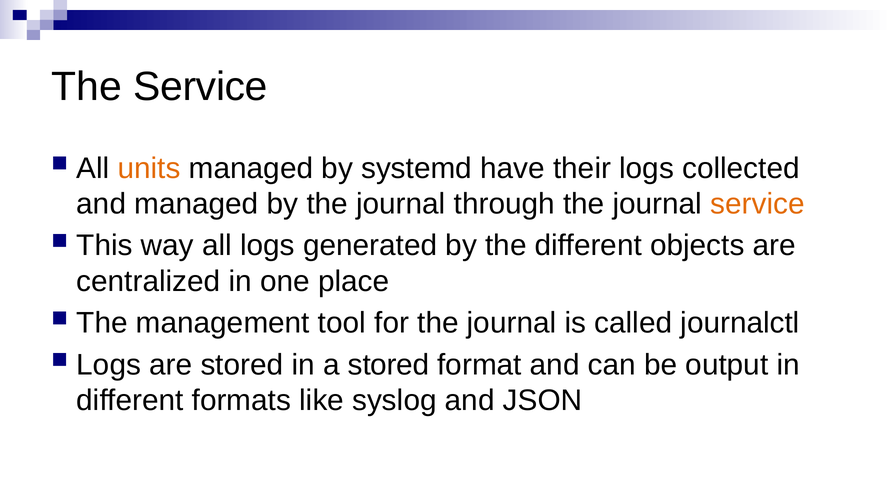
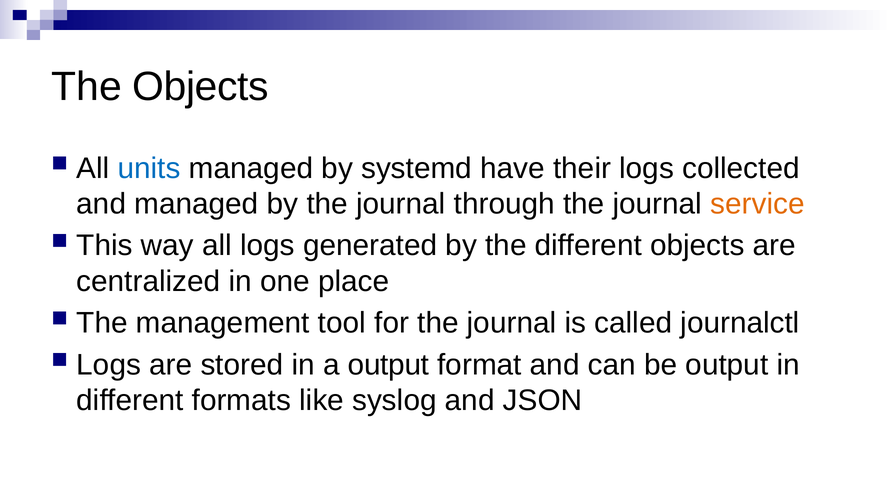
The Service: Service -> Objects (200, 87)
units colour: orange -> blue (149, 168)
a stored: stored -> output (389, 365)
